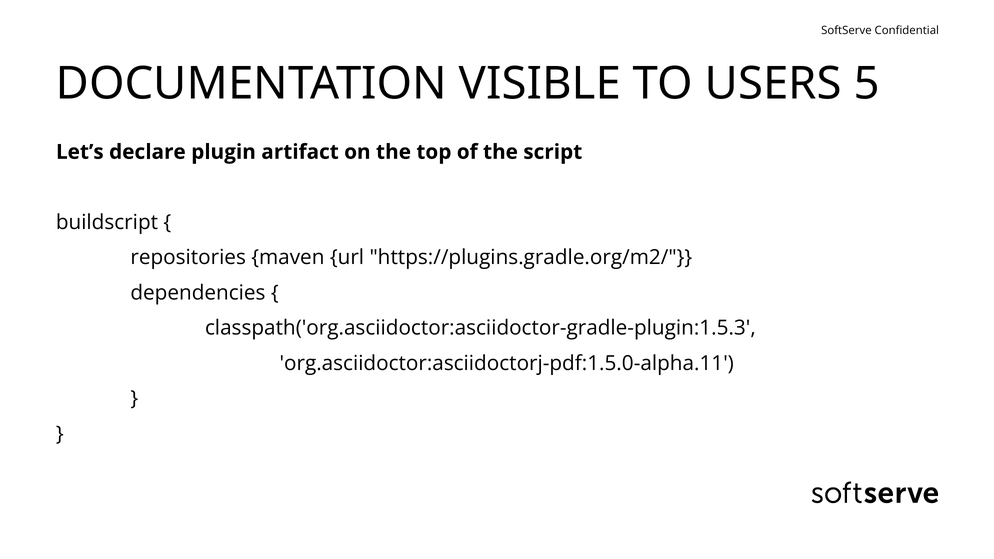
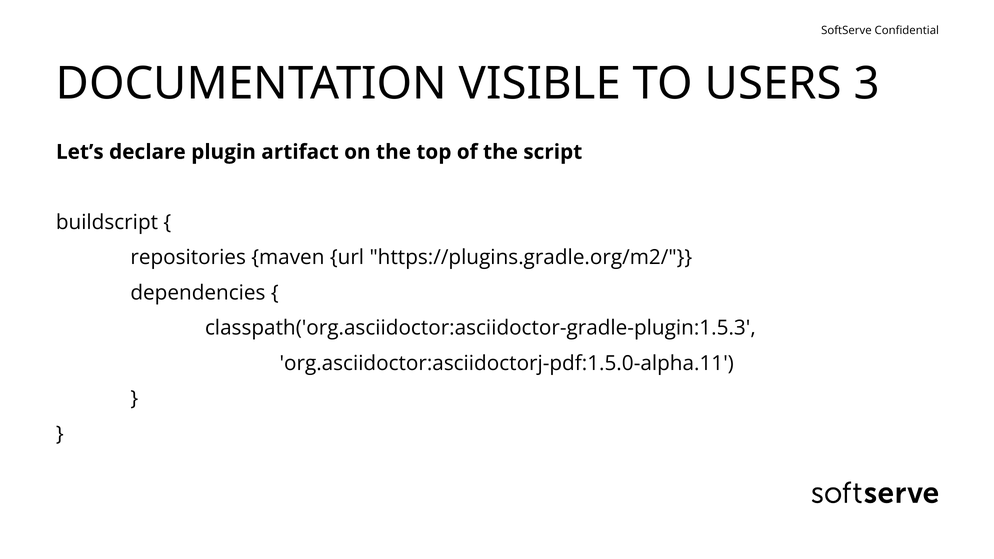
5: 5 -> 3 (867, 84)
